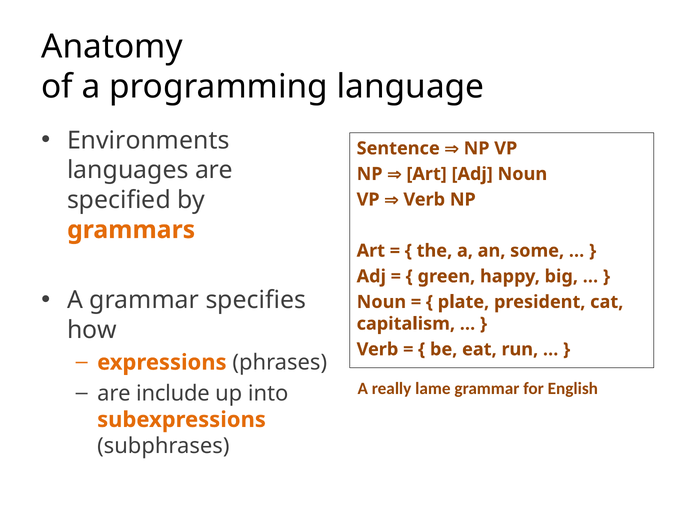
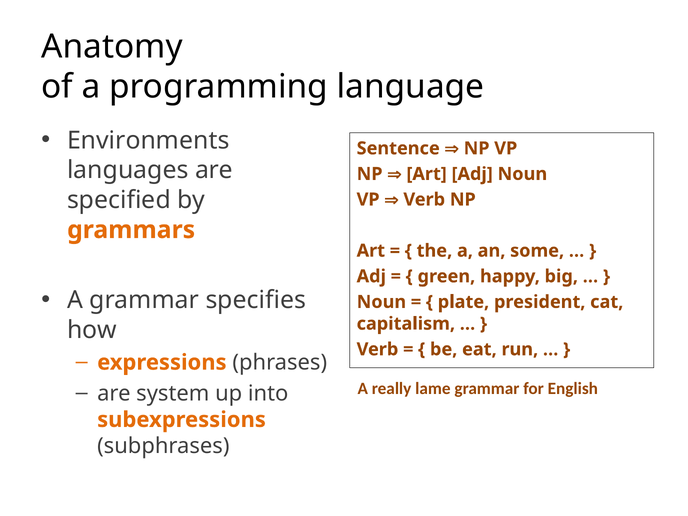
include: include -> system (173, 393)
